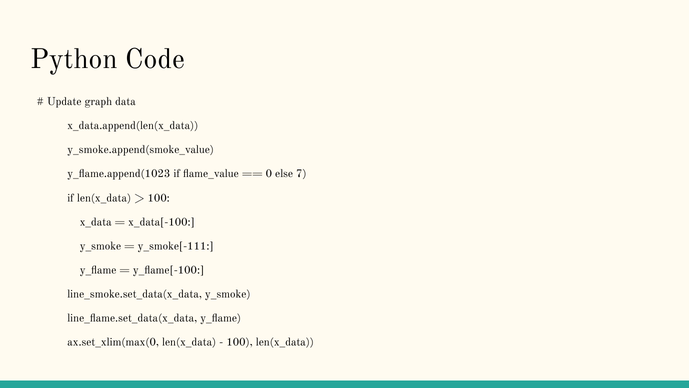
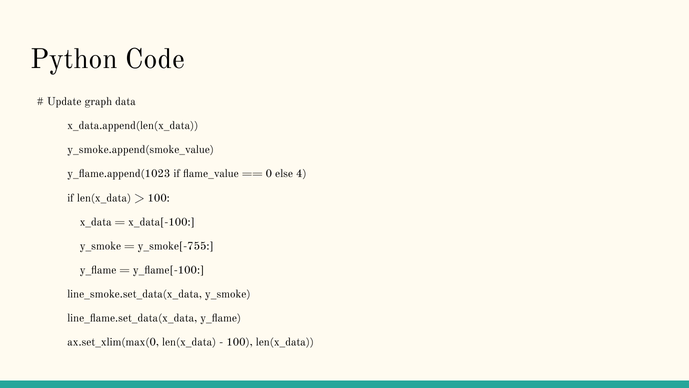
7: 7 -> 4 (301, 174)
y_smoke[-111: y_smoke[-111 -> y_smoke[-755 (176, 246)
